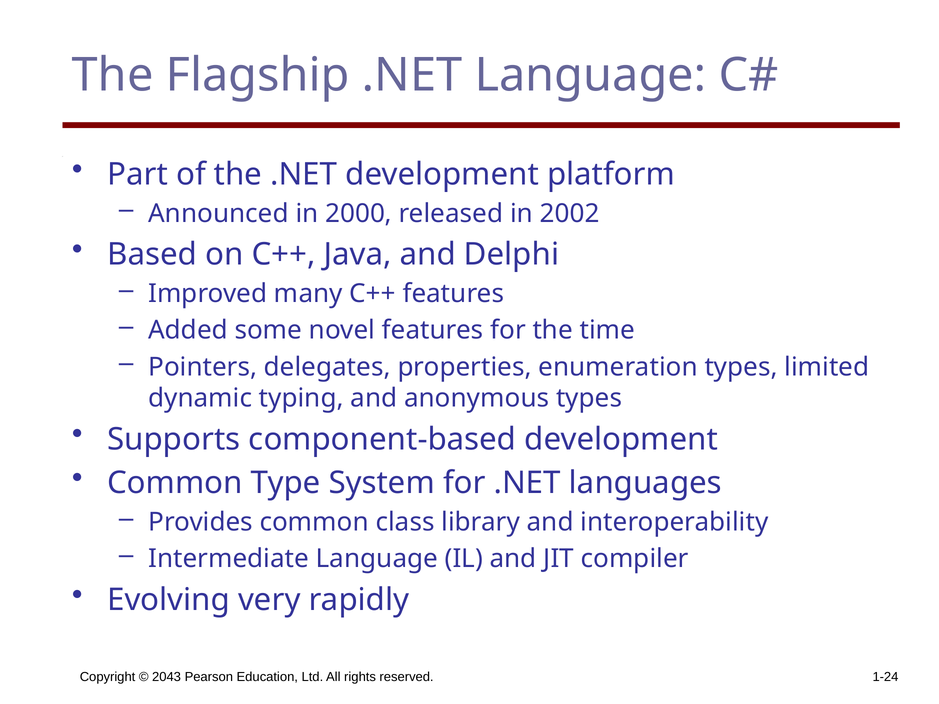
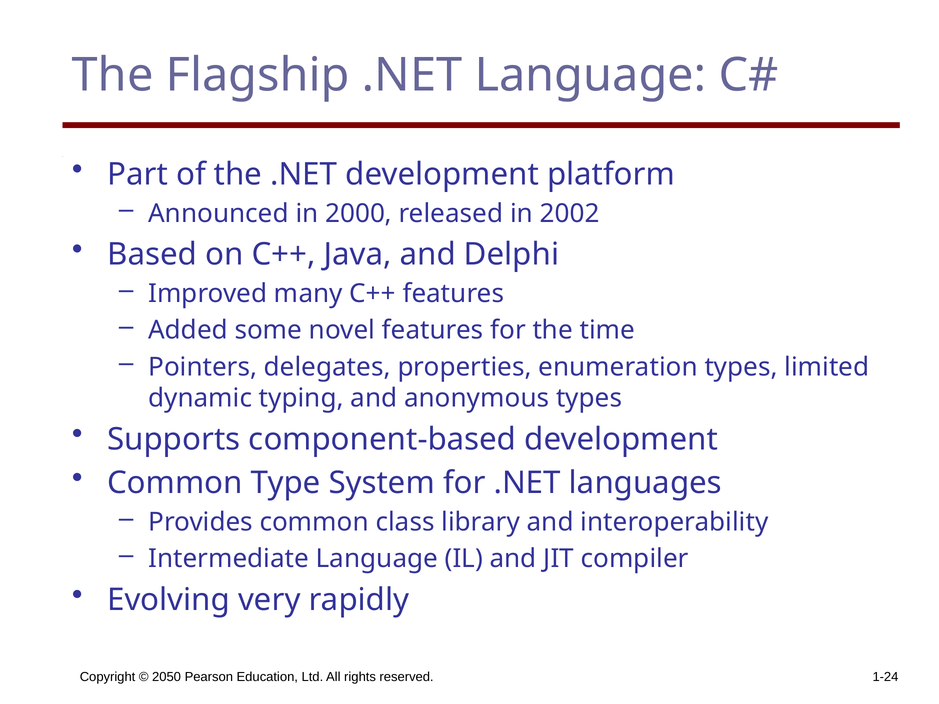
2043: 2043 -> 2050 (167, 677)
